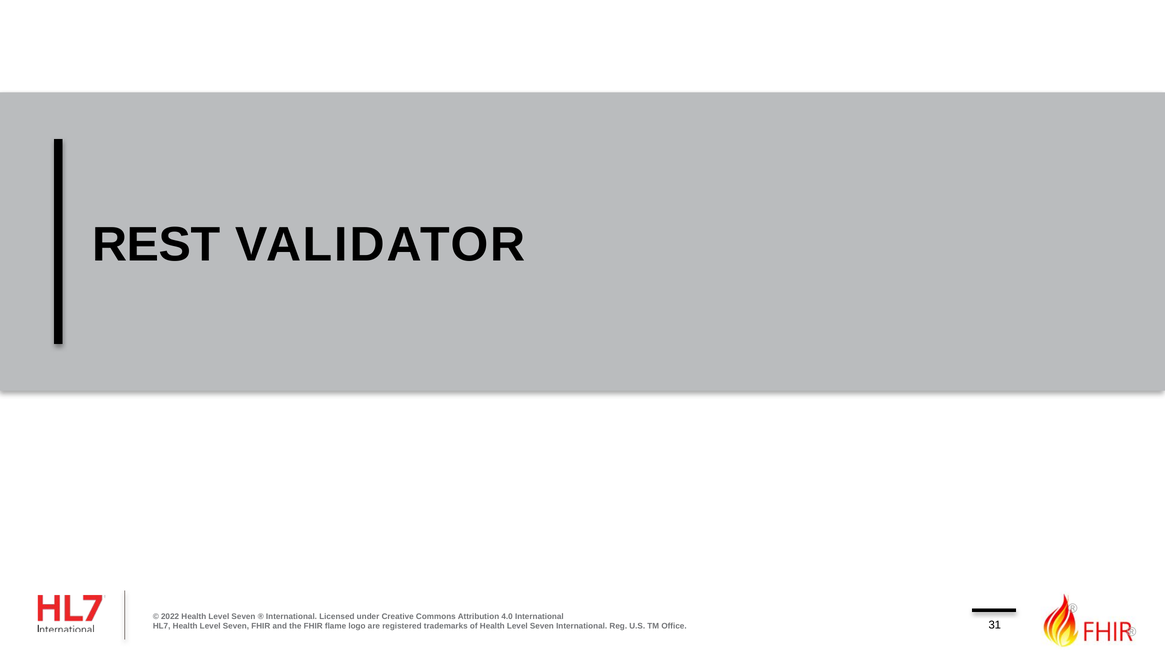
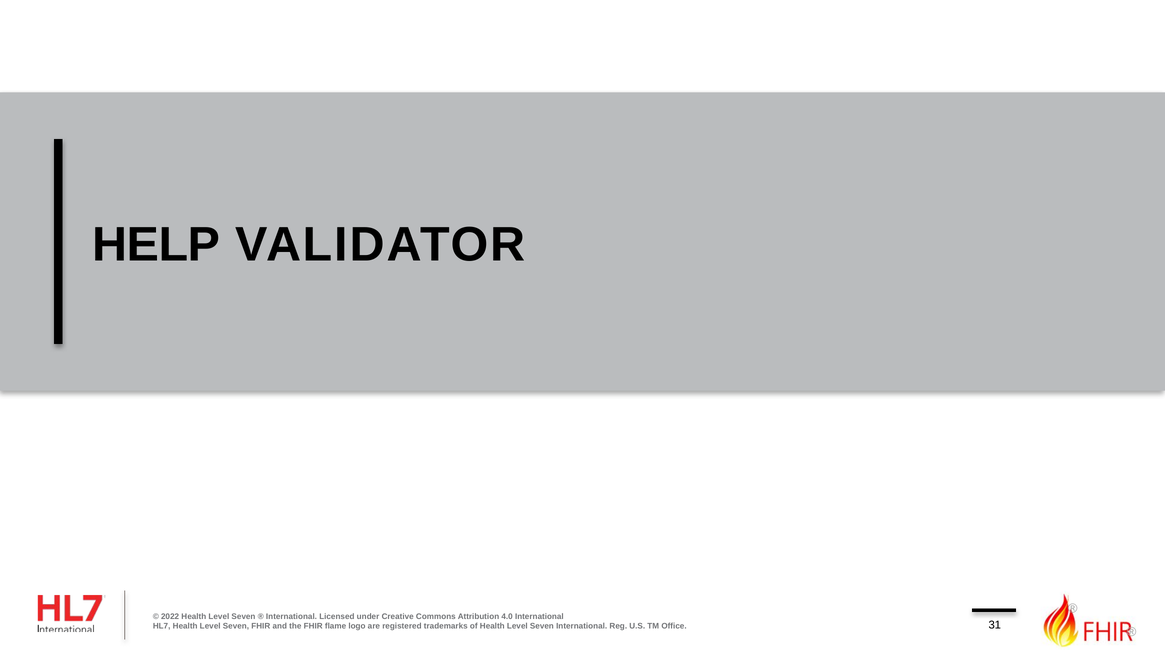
REST: REST -> HELP (156, 245)
